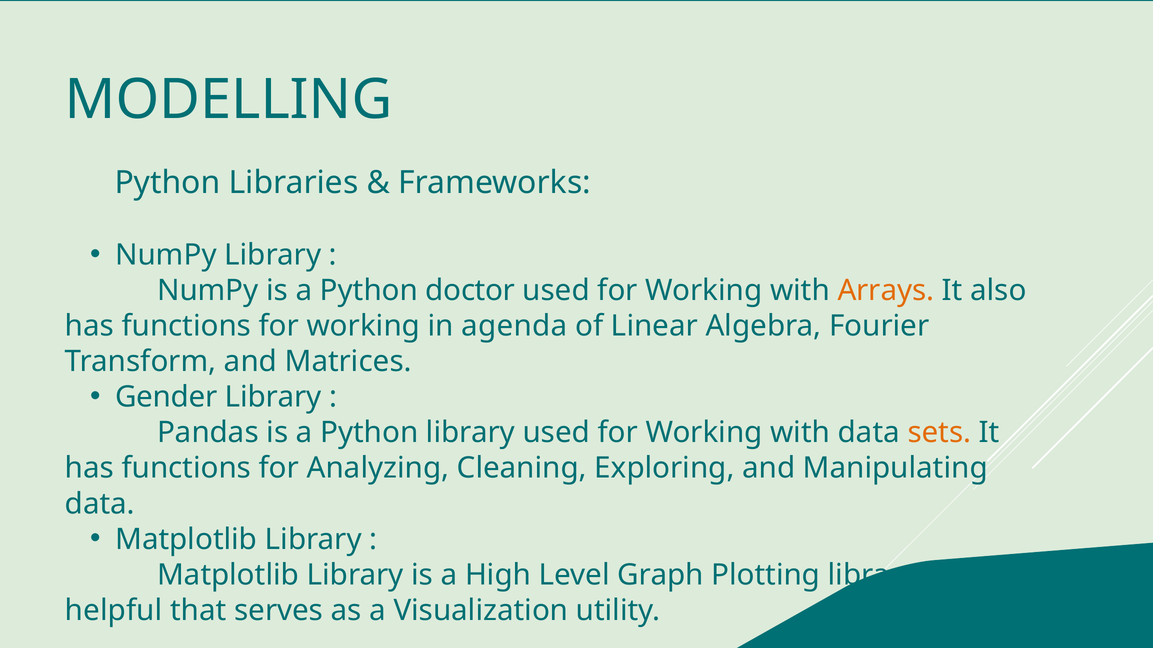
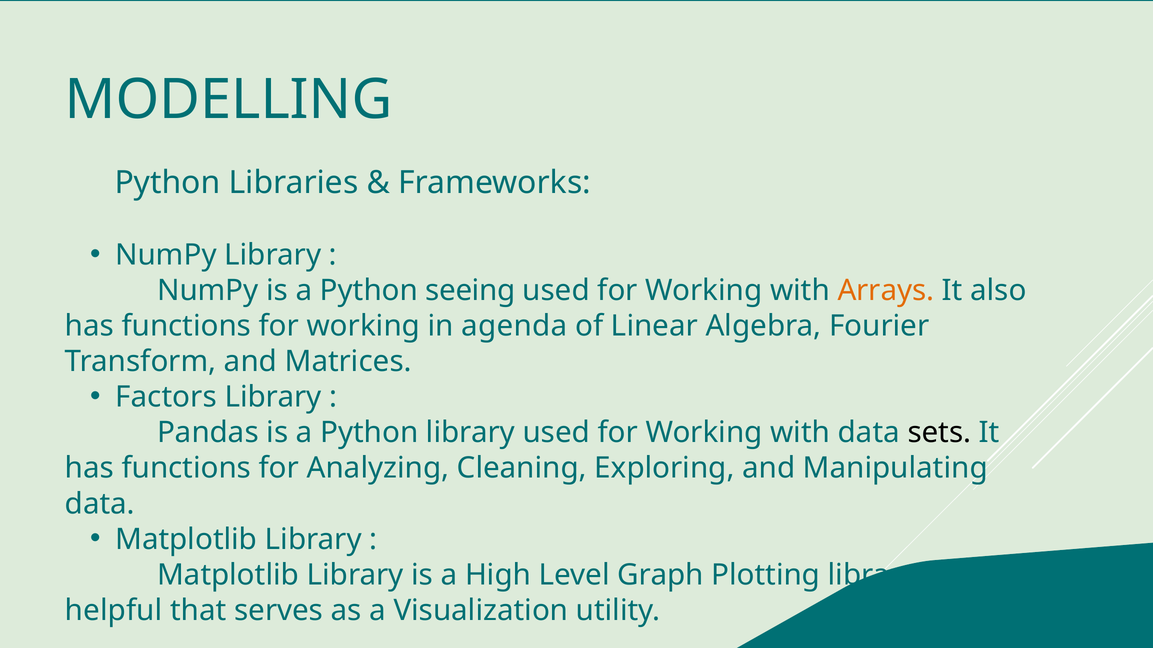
doctor: doctor -> seeing (470, 291)
Gender: Gender -> Factors (166, 397)
sets colour: orange -> black (939, 433)
